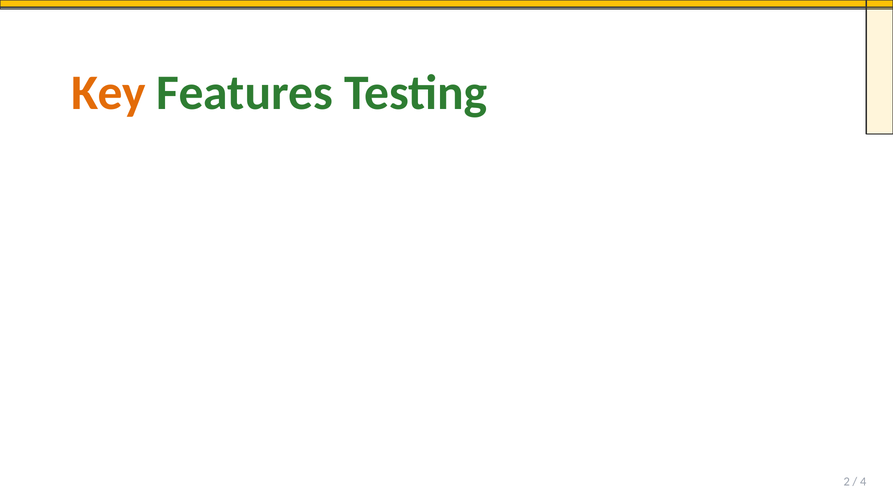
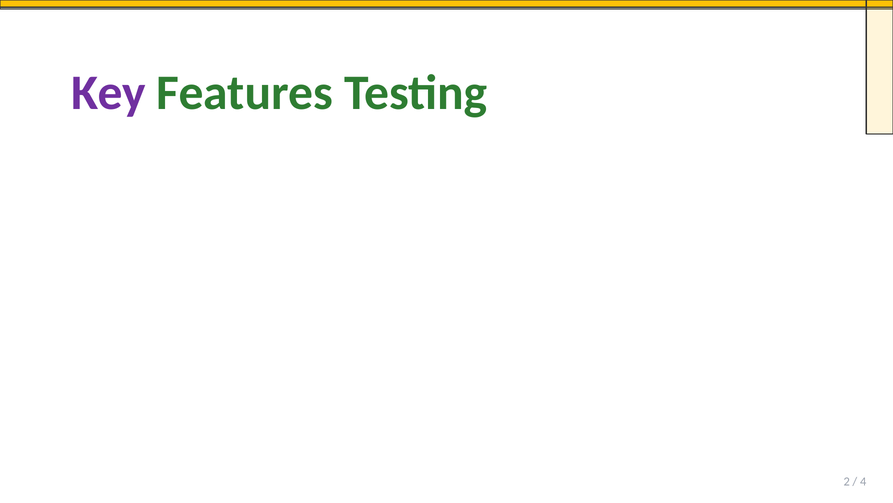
Key colour: orange -> purple (109, 93)
